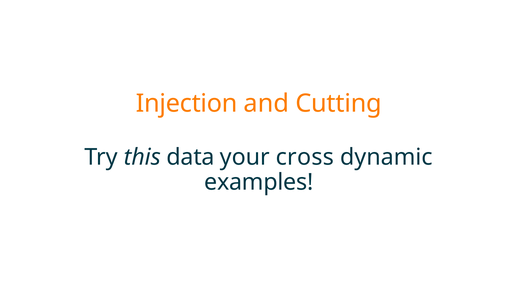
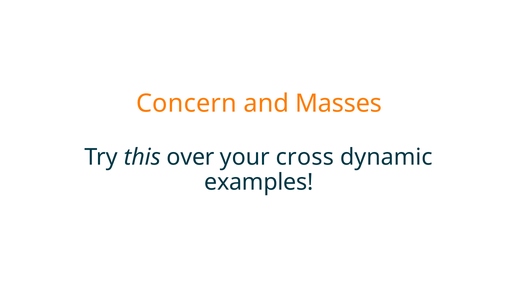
Injection: Injection -> Concern (186, 104)
Cutting: Cutting -> Masses (339, 104)
data: data -> over (191, 157)
